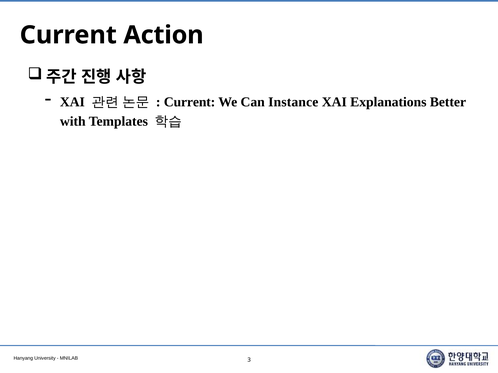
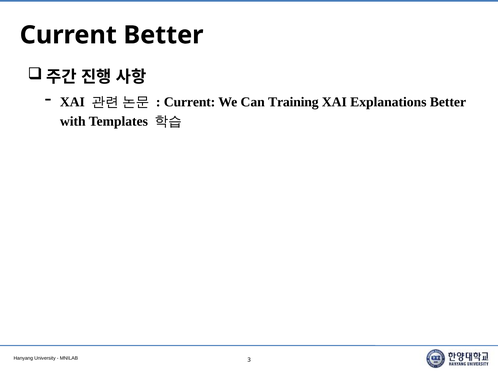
Current Action: Action -> Better (163, 35)
Instance: Instance -> Training (293, 102)
